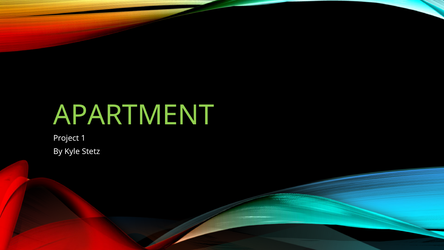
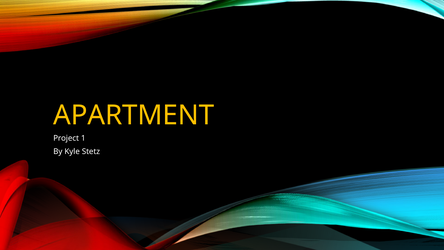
APARTMENT colour: light green -> yellow (134, 115)
